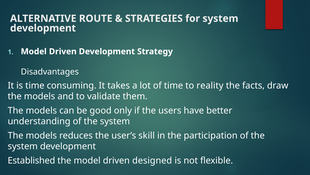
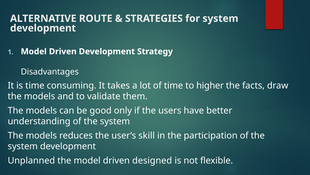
reality: reality -> higher (210, 85)
Established: Established -> Unplanned (31, 160)
